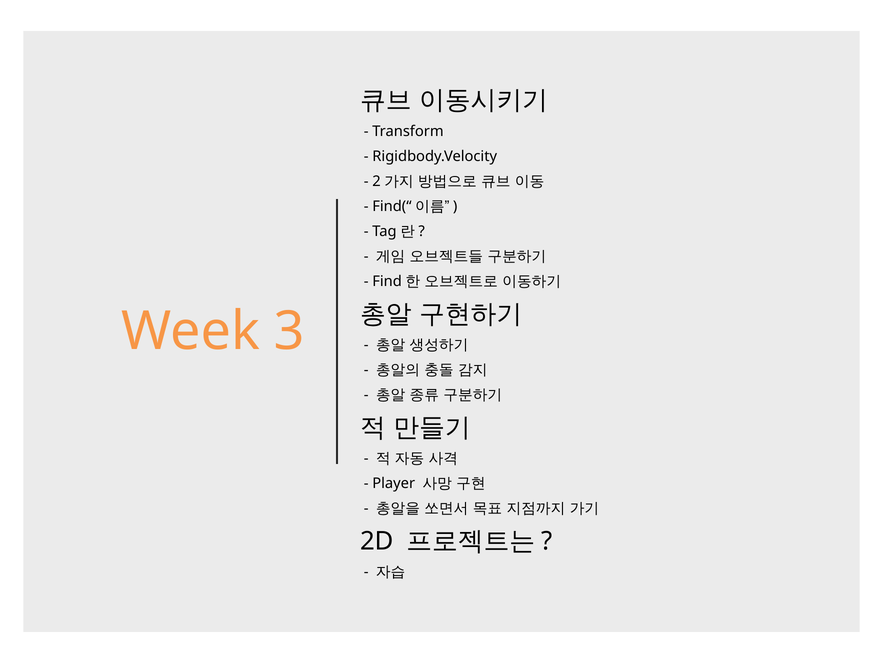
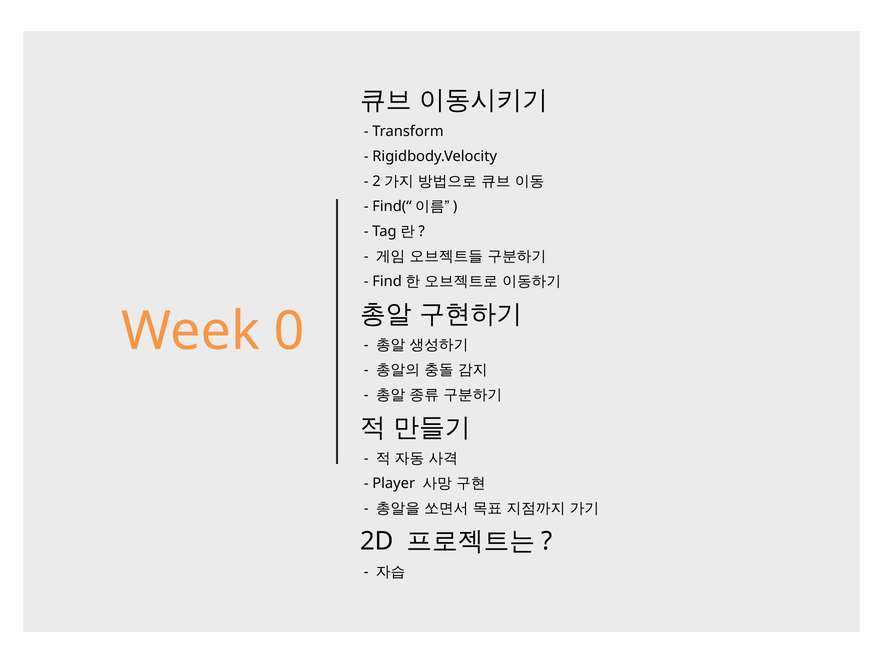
3: 3 -> 0 (289, 331)
